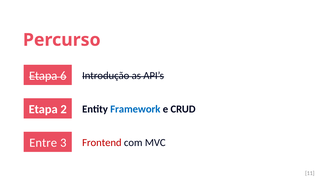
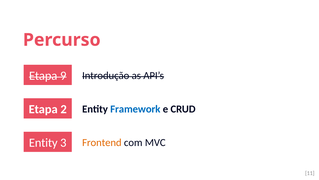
6: 6 -> 9 (63, 76)
Entre: Entre -> Entity (43, 142)
Frontend colour: red -> orange (102, 142)
